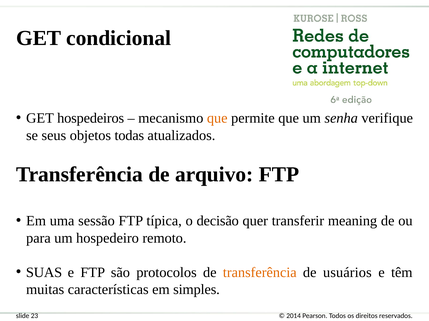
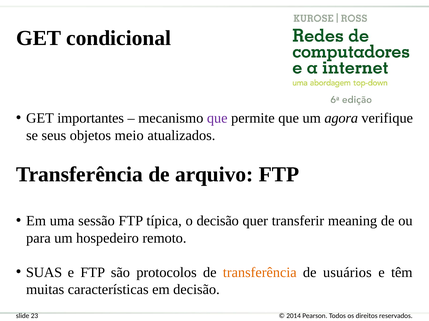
hospedeiros: hospedeiros -> importantes (91, 119)
que colour: orange -> purple (217, 119)
senha: senha -> agora (341, 119)
todas: todas -> meio (129, 136)
em simples: simples -> decisão (196, 290)
